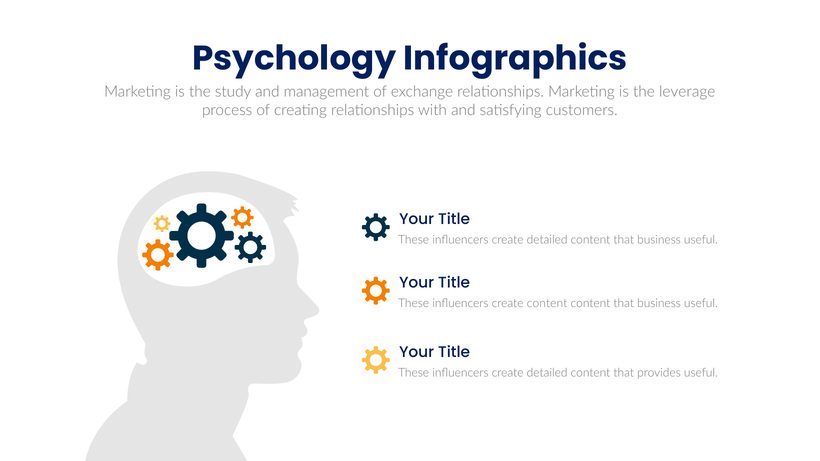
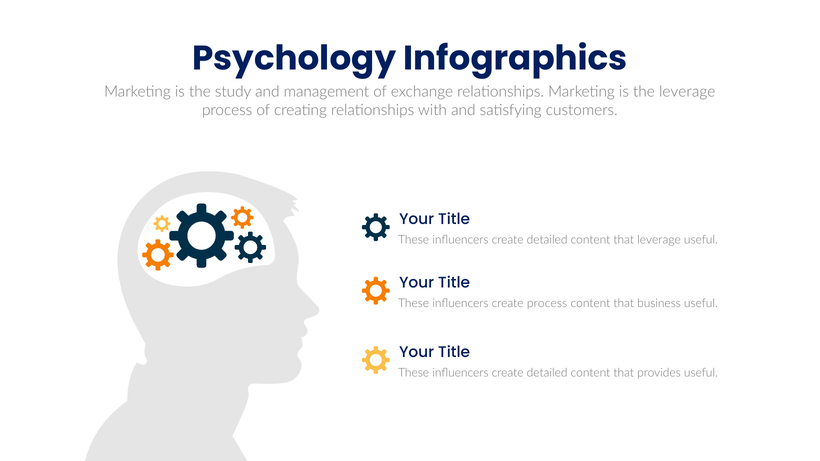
detailed content that business: business -> leverage (659, 240)
create content: content -> process (547, 304)
